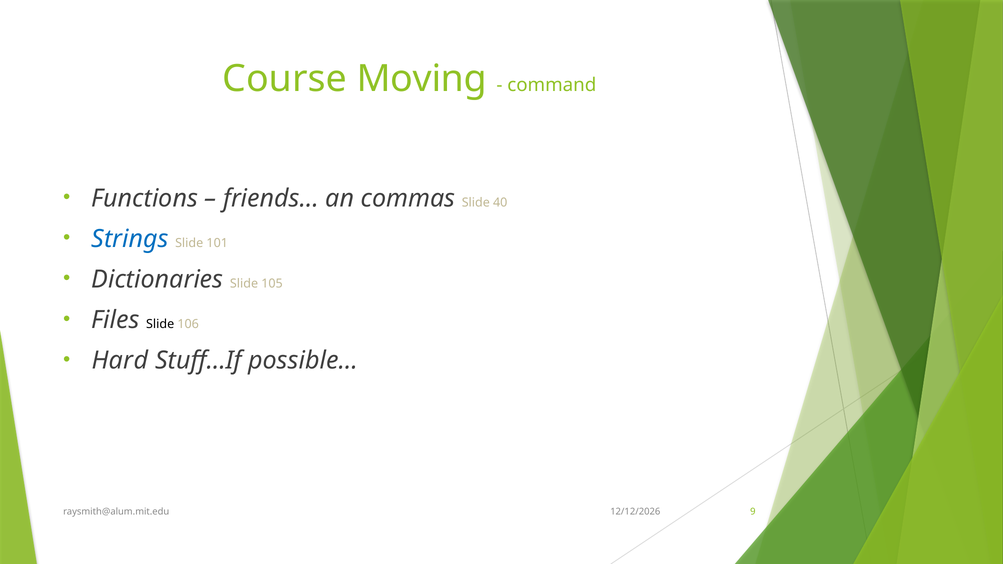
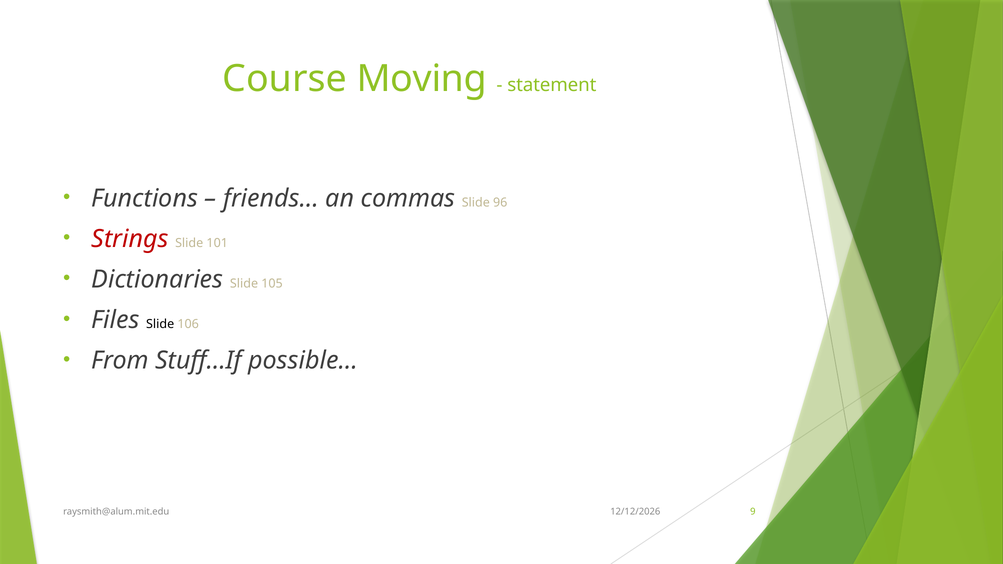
command: command -> statement (552, 85)
40: 40 -> 96 (500, 202)
Strings colour: blue -> red (130, 239)
Hard: Hard -> From (120, 360)
